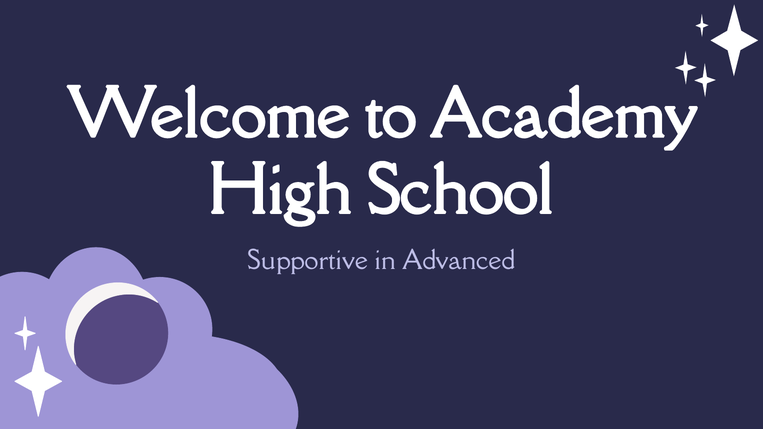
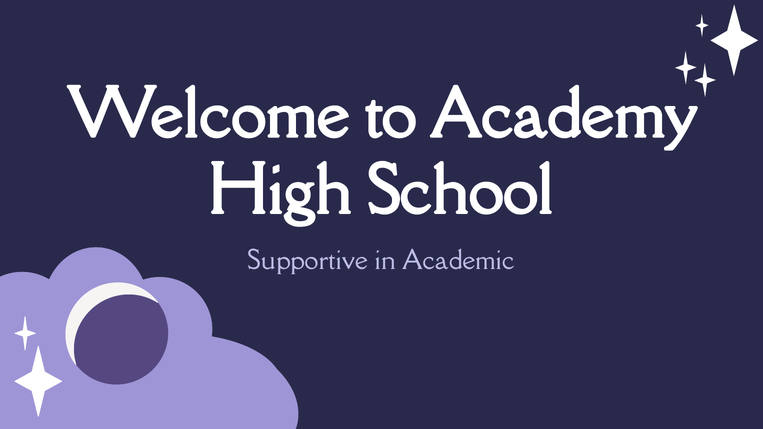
Advanced: Advanced -> Academic (459, 261)
